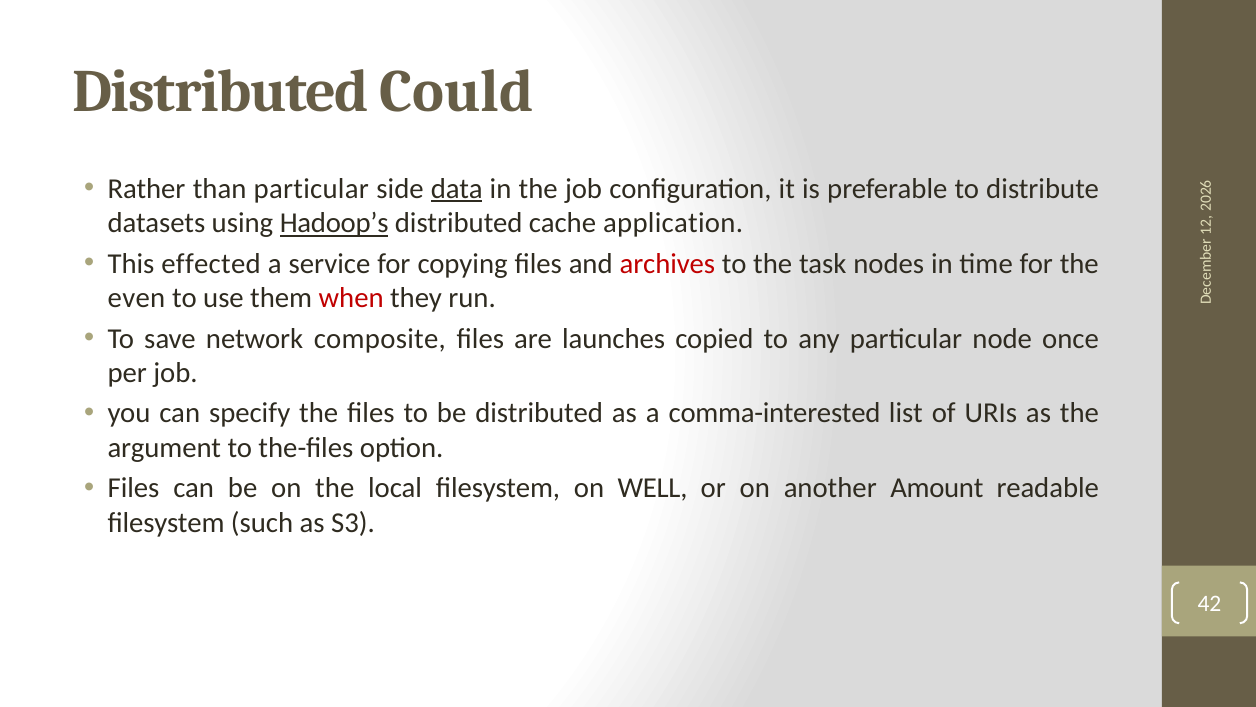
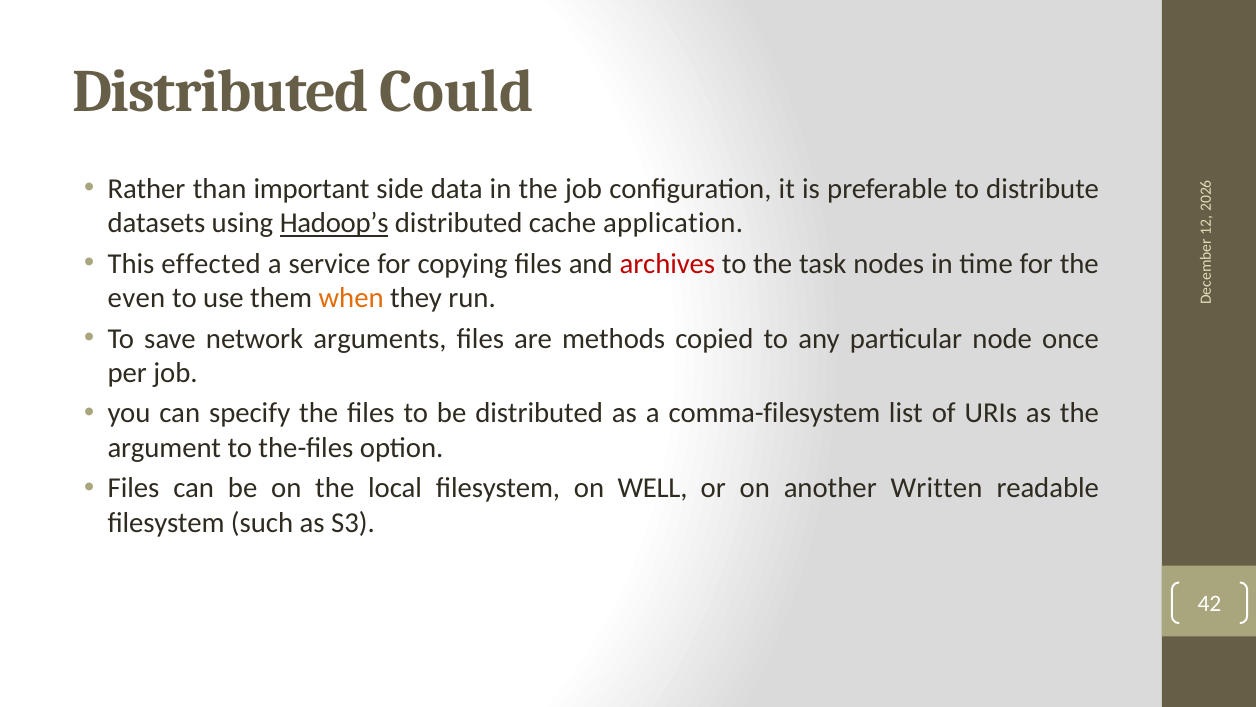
than particular: particular -> important (312, 189)
data underline: present -> none (457, 189)
when colour: red -> orange (351, 298)
composite: composite -> arguments (380, 338)
launches: launches -> methods (614, 338)
comma-interested: comma-interested -> comma-filesystem (775, 413)
Amount: Amount -> Written (937, 488)
